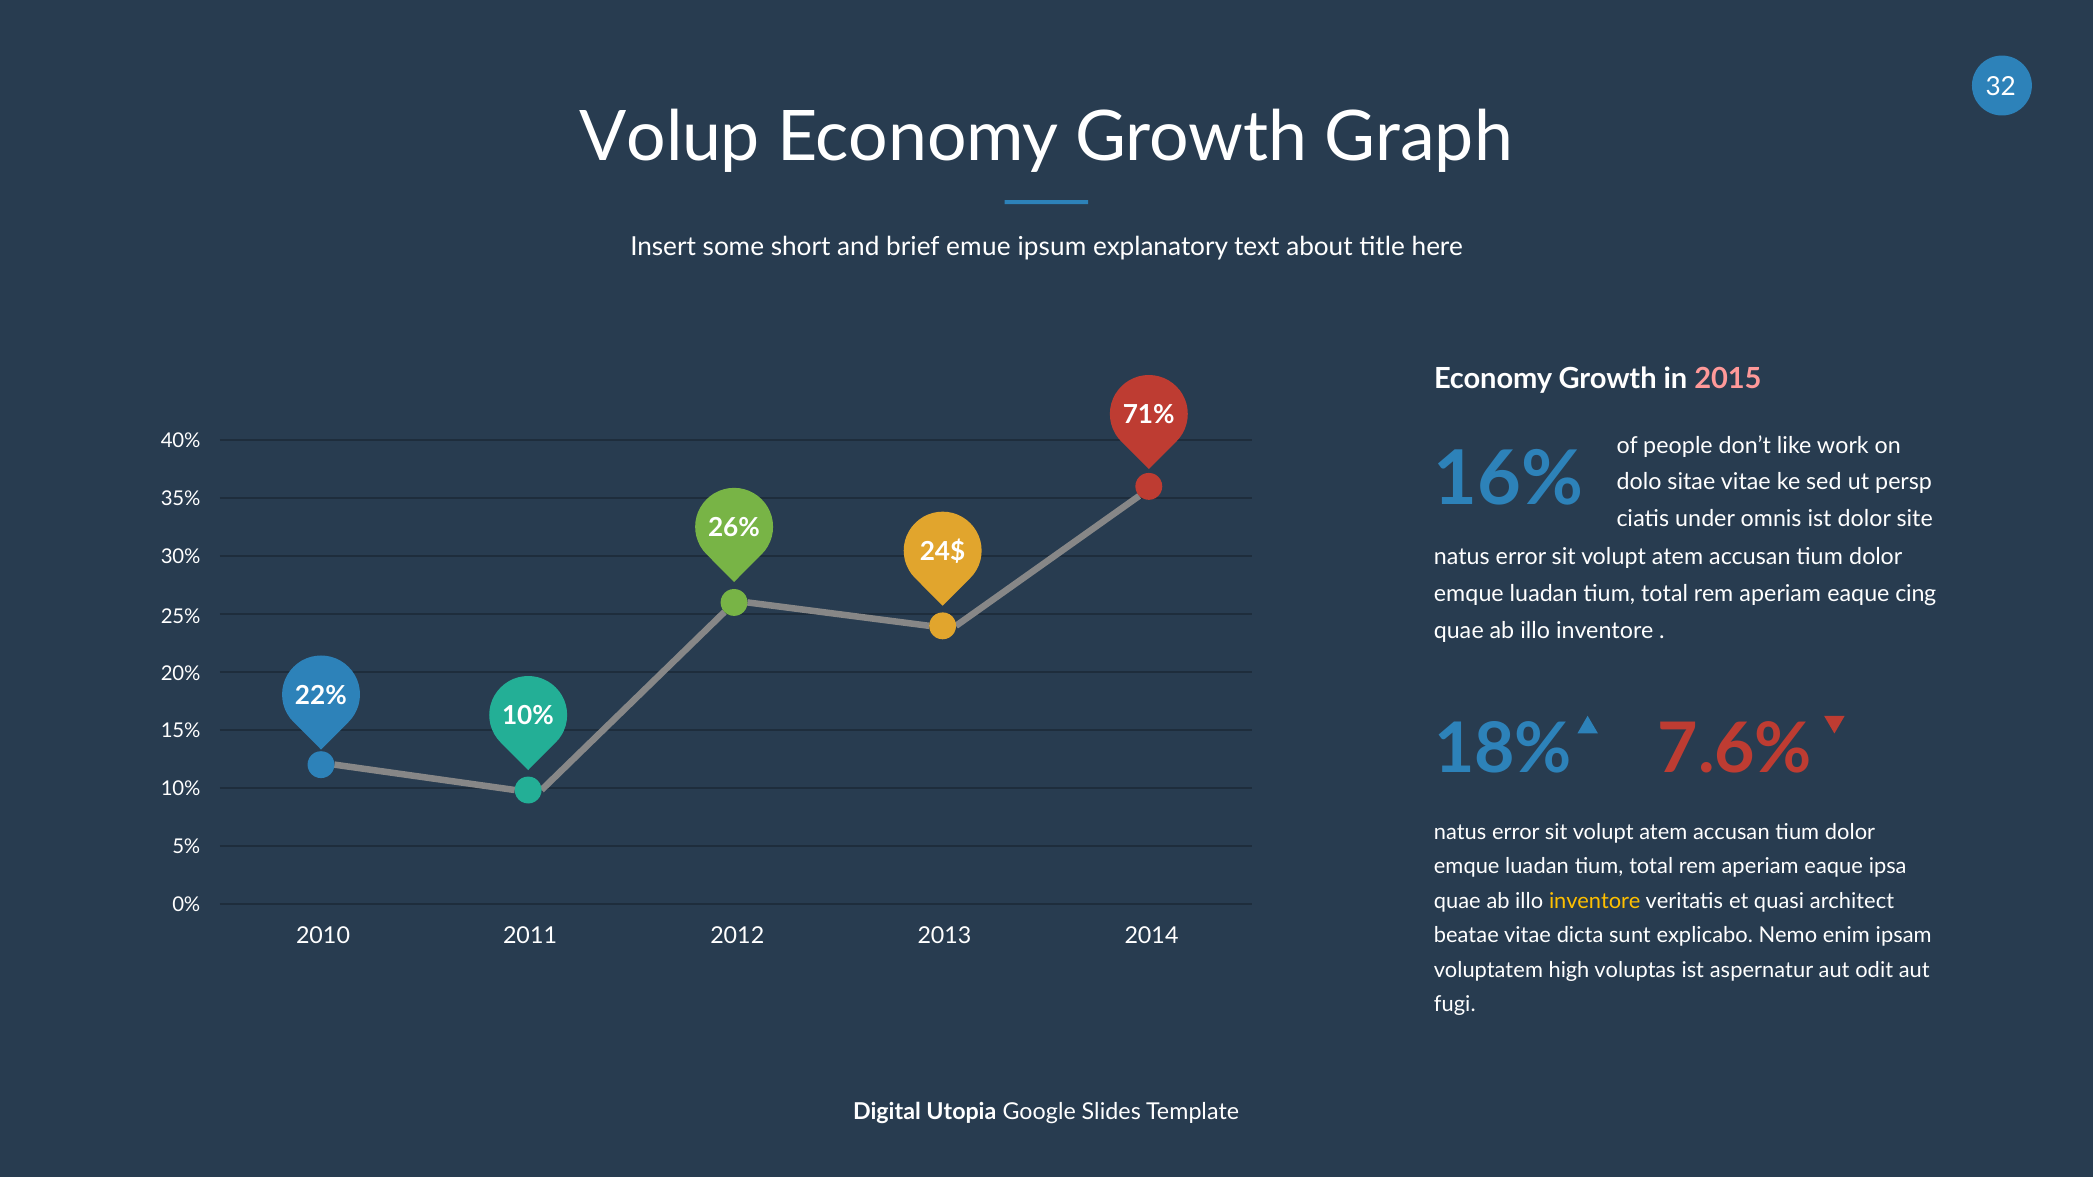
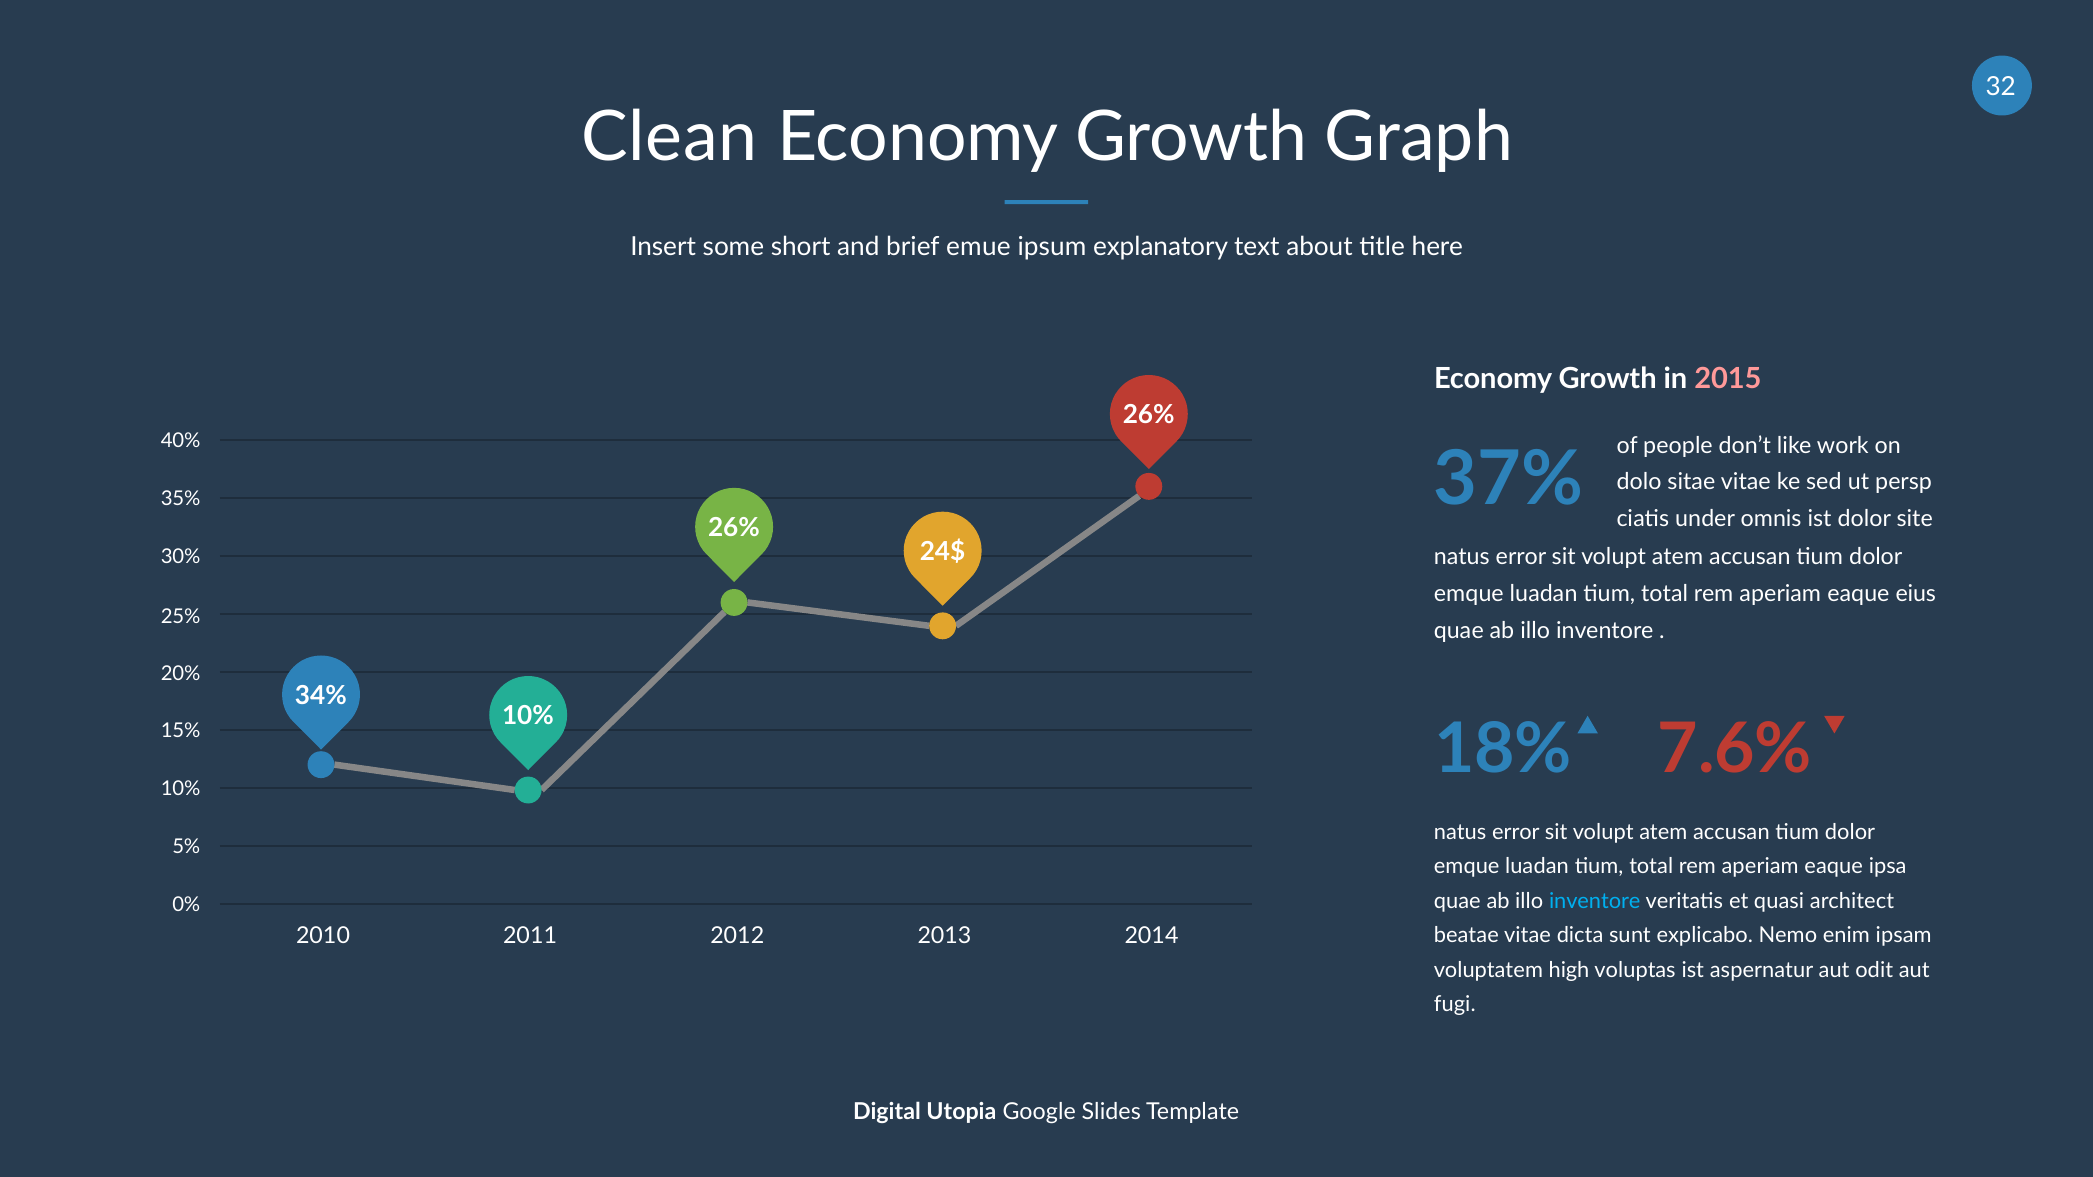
Volup: Volup -> Clean (669, 137)
71%: 71% -> 26% (1149, 415)
16%: 16% -> 37% (1509, 480)
cing: cing -> eius (1916, 594)
22%: 22% -> 34% (321, 696)
inventore colour: yellow -> light blue (1595, 901)
